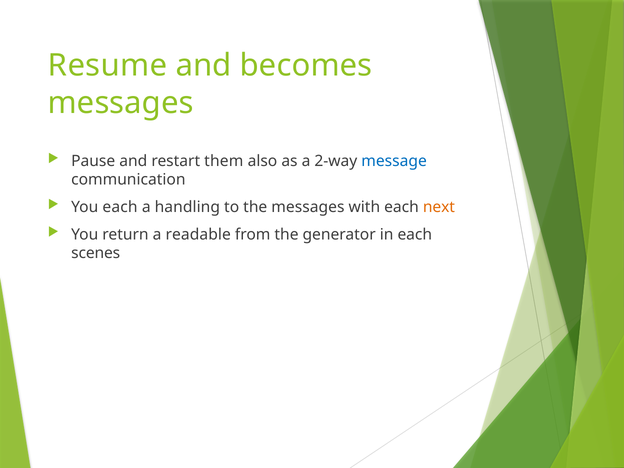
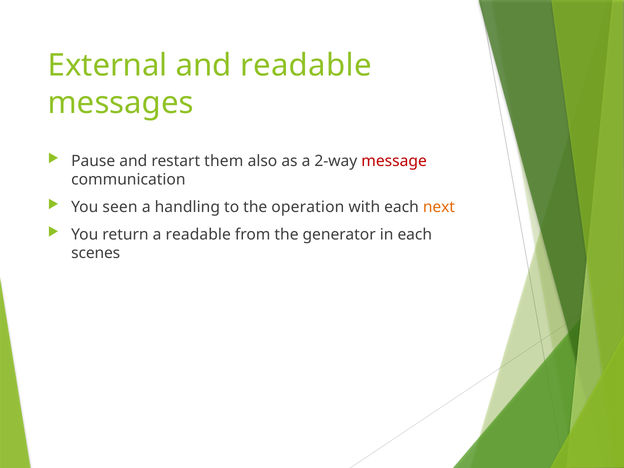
Resume: Resume -> External (108, 66)
and becomes: becomes -> readable (306, 66)
message colour: blue -> red (394, 161)
You each: each -> seen (120, 207)
the messages: messages -> operation (308, 207)
